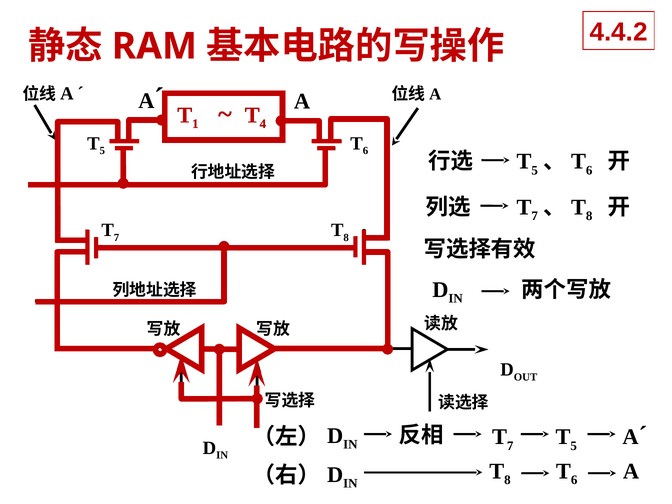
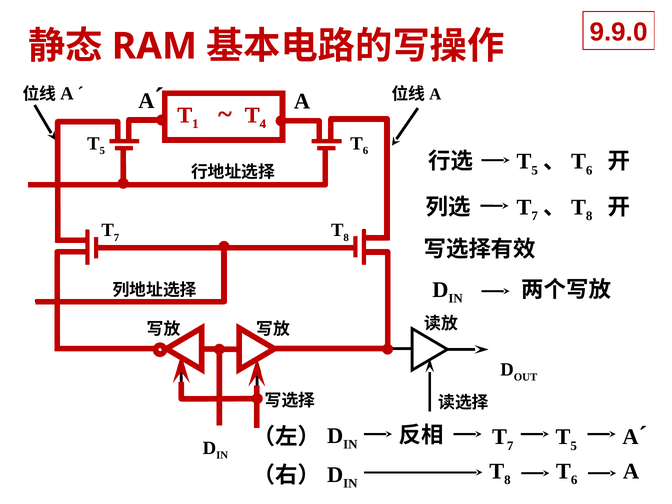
4.4.2: 4.4.2 -> 9.9.0 (619, 32)
